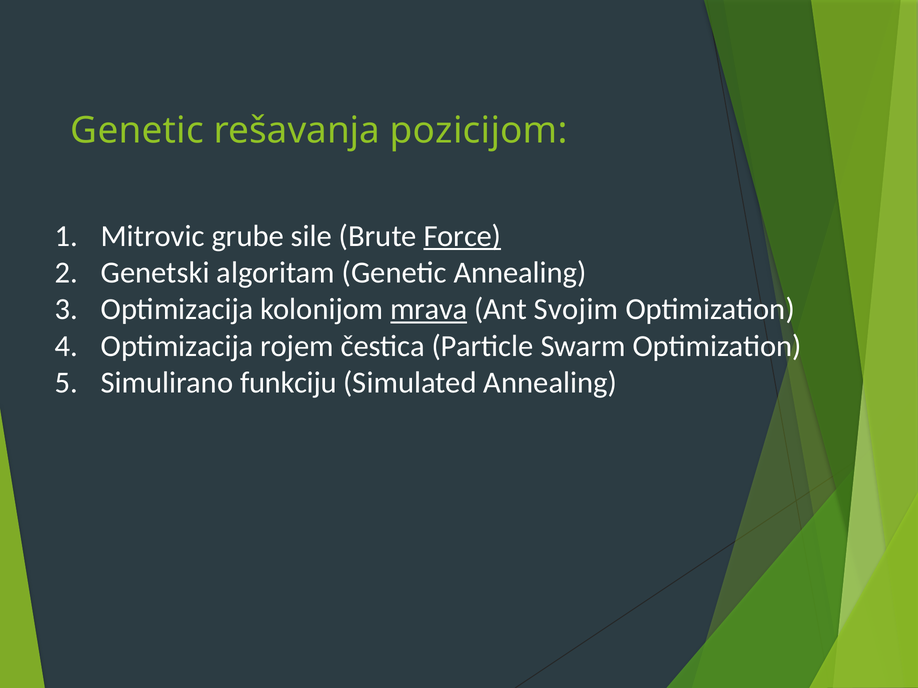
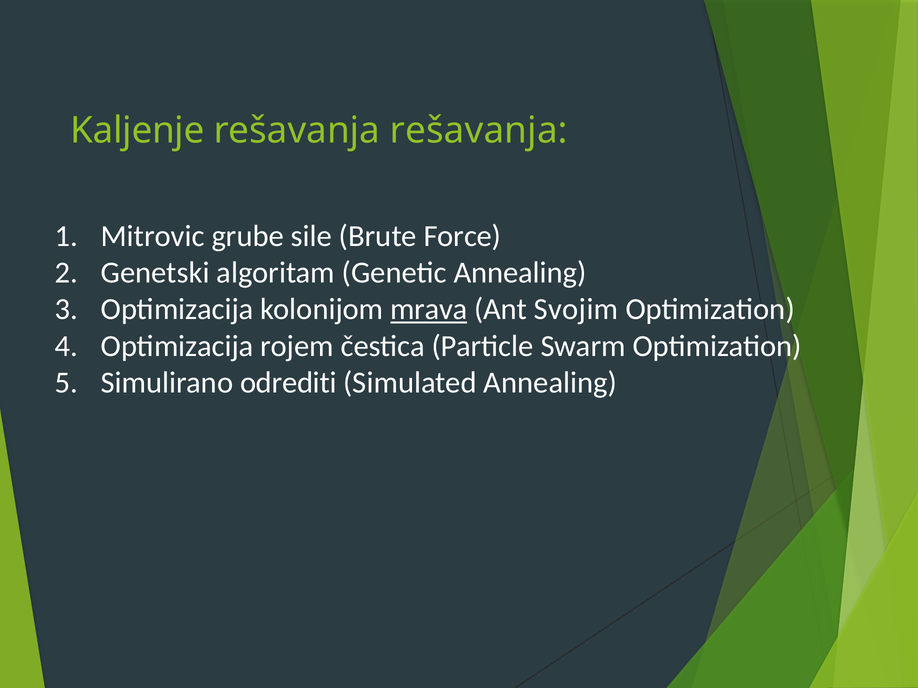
Genetic: Genetic -> Kaljenje (137, 130)
rešavanja pozicijom: pozicijom -> rešavanja (479, 130)
Force underline: present -> none (462, 236)
funkciju: funkciju -> odrediti (288, 383)
